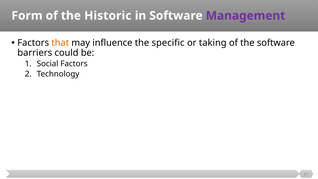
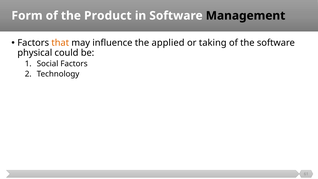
Historic: Historic -> Product (108, 16)
Management colour: purple -> black (246, 16)
specific: specific -> applied (168, 43)
barriers: barriers -> physical (35, 53)
